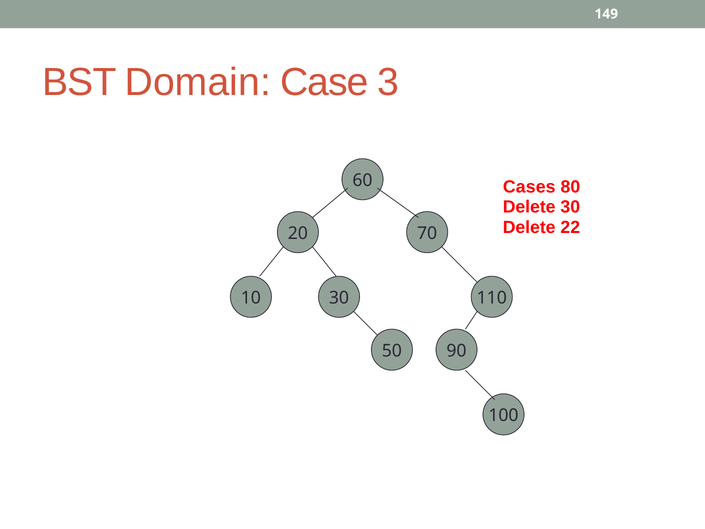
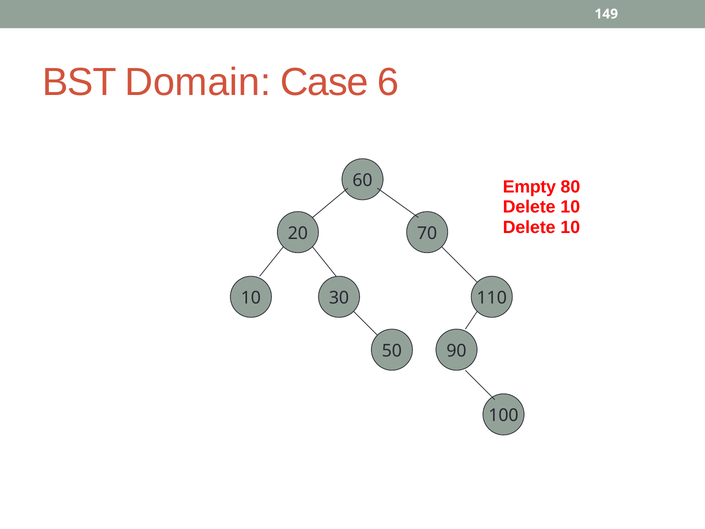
3: 3 -> 6 (388, 82)
Cases: Cases -> Empty (529, 187)
30: 30 -> 10 (570, 207)
22: 22 -> 10 (570, 227)
